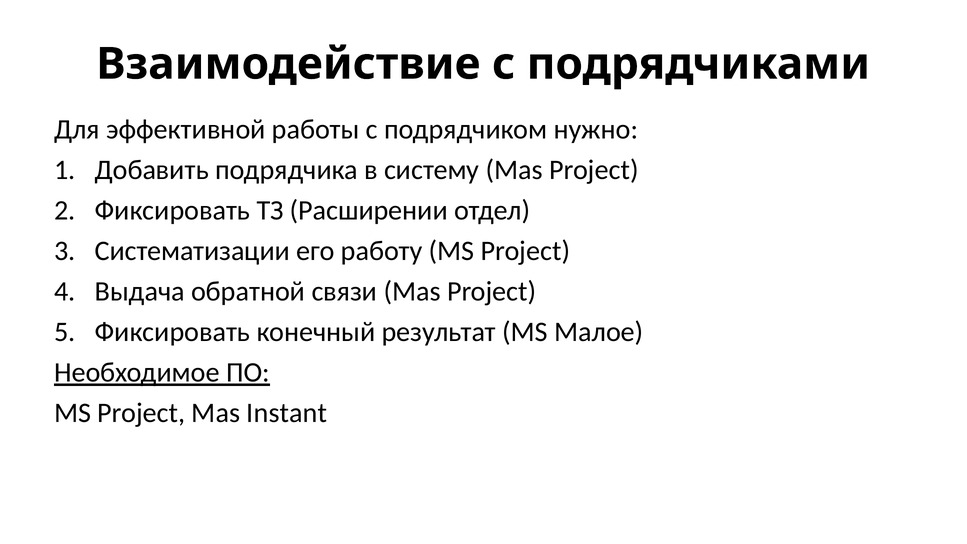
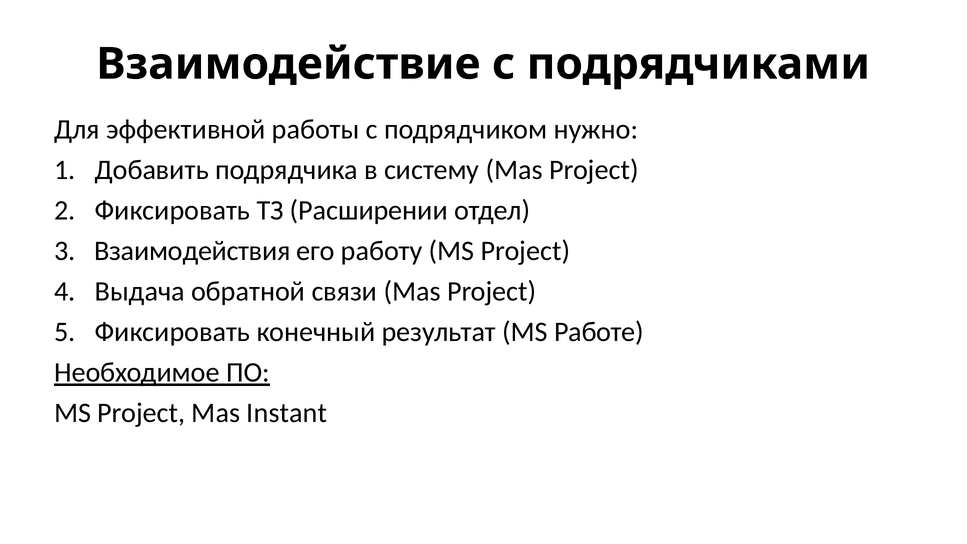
Систематизации: Систематизации -> Взаимодействия (192, 251)
Малое: Малое -> Работе (599, 332)
